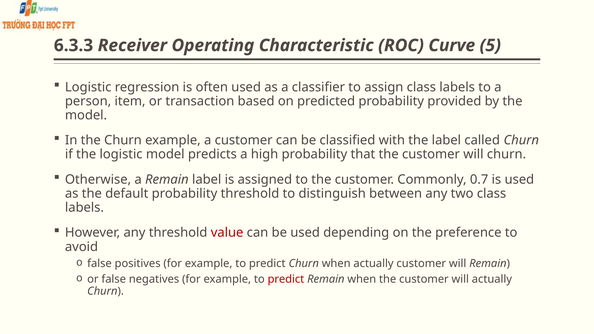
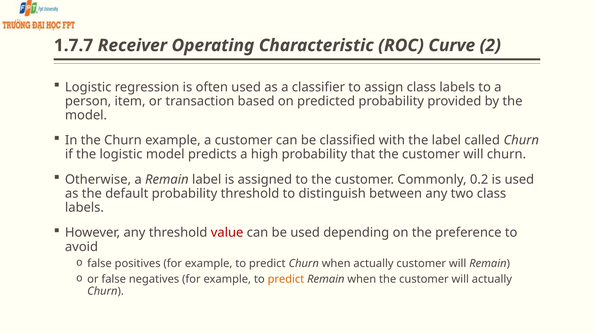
6.3.3: 6.3.3 -> 1.7.7 (74, 45)
5: 5 -> 2 (490, 45)
0.7: 0.7 -> 0.2 (479, 180)
predict colour: red -> orange (286, 279)
